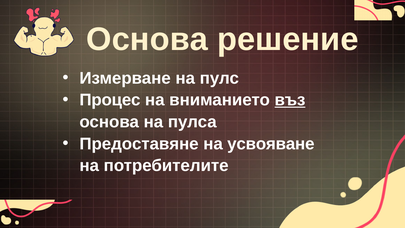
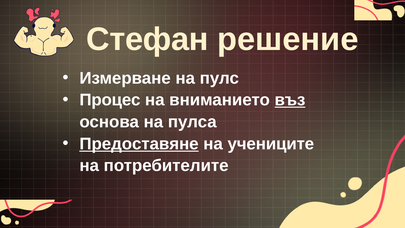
Основа: Основа -> Стефан (147, 39)
Предоставяне underline: none -> present (139, 144)
усвояване: усвояване -> учениците (271, 144)
